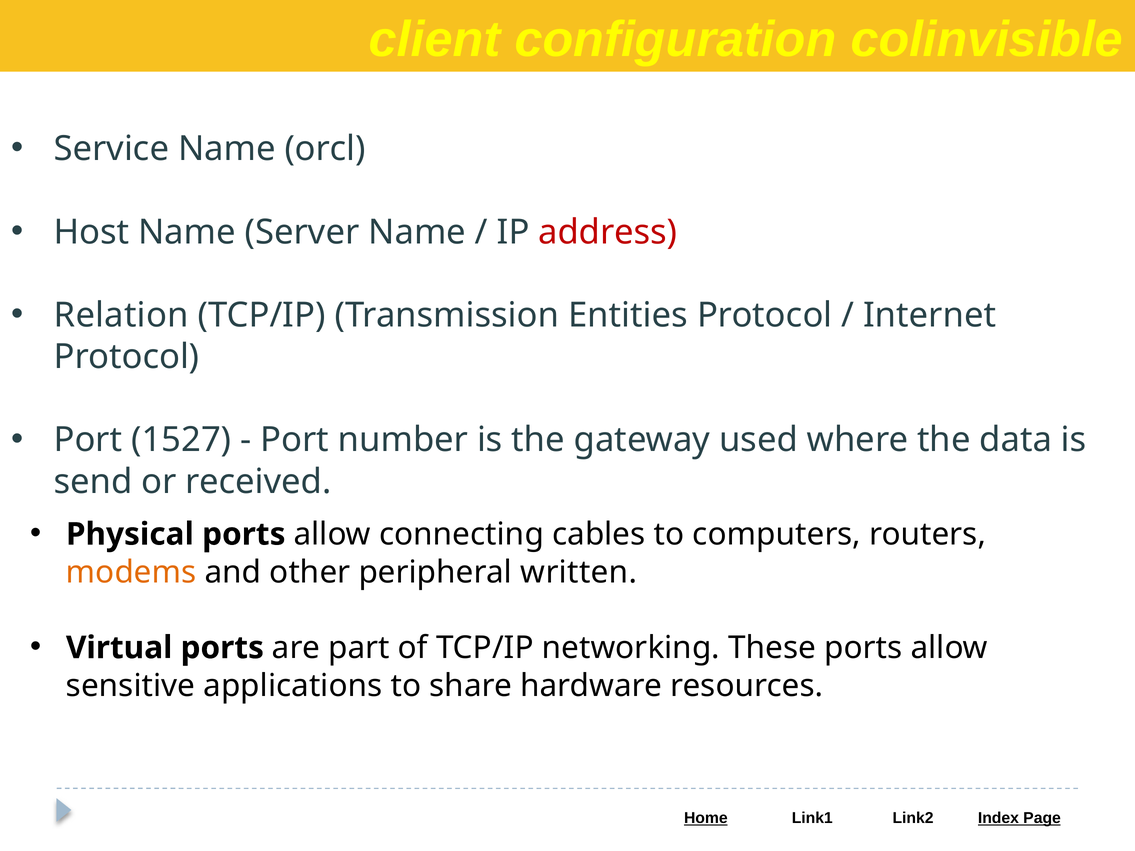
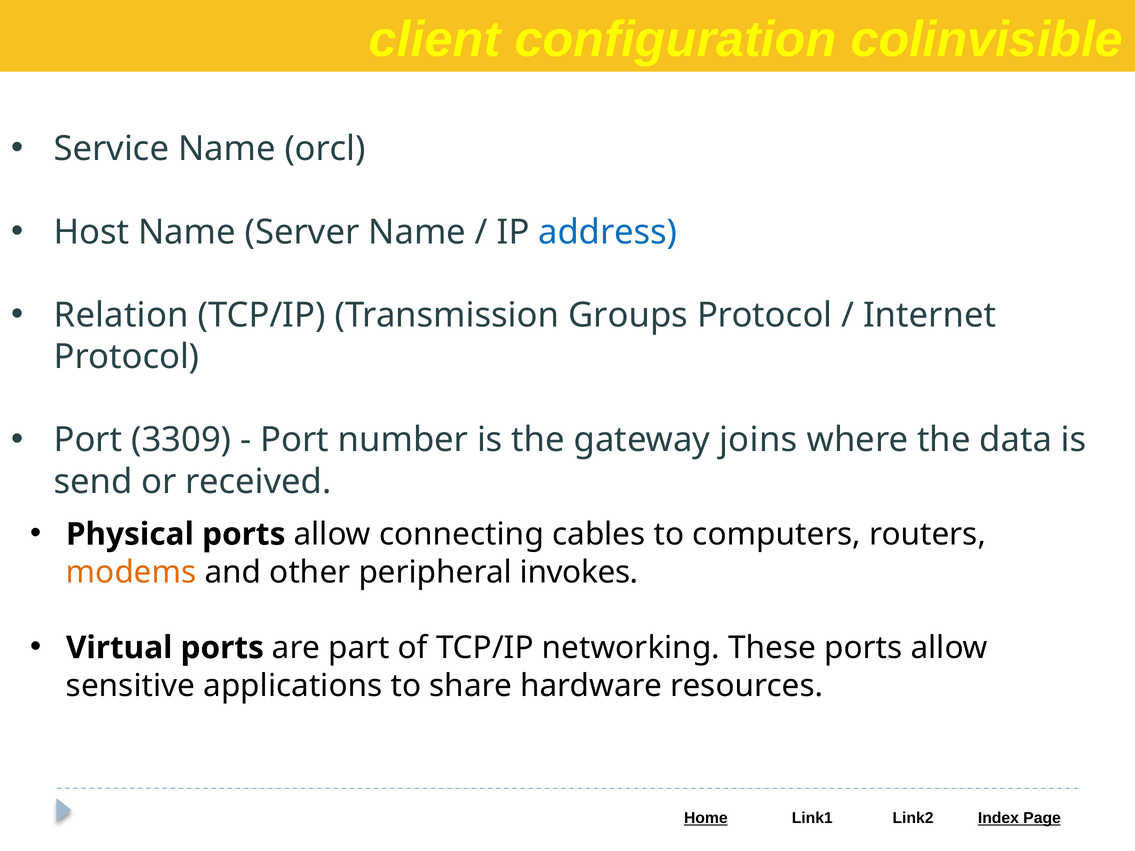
address colour: red -> blue (608, 232)
Entities: Entities -> Groups (628, 315)
1527: 1527 -> 3309 (181, 440)
used: used -> joins (758, 440)
written: written -> invokes (579, 572)
